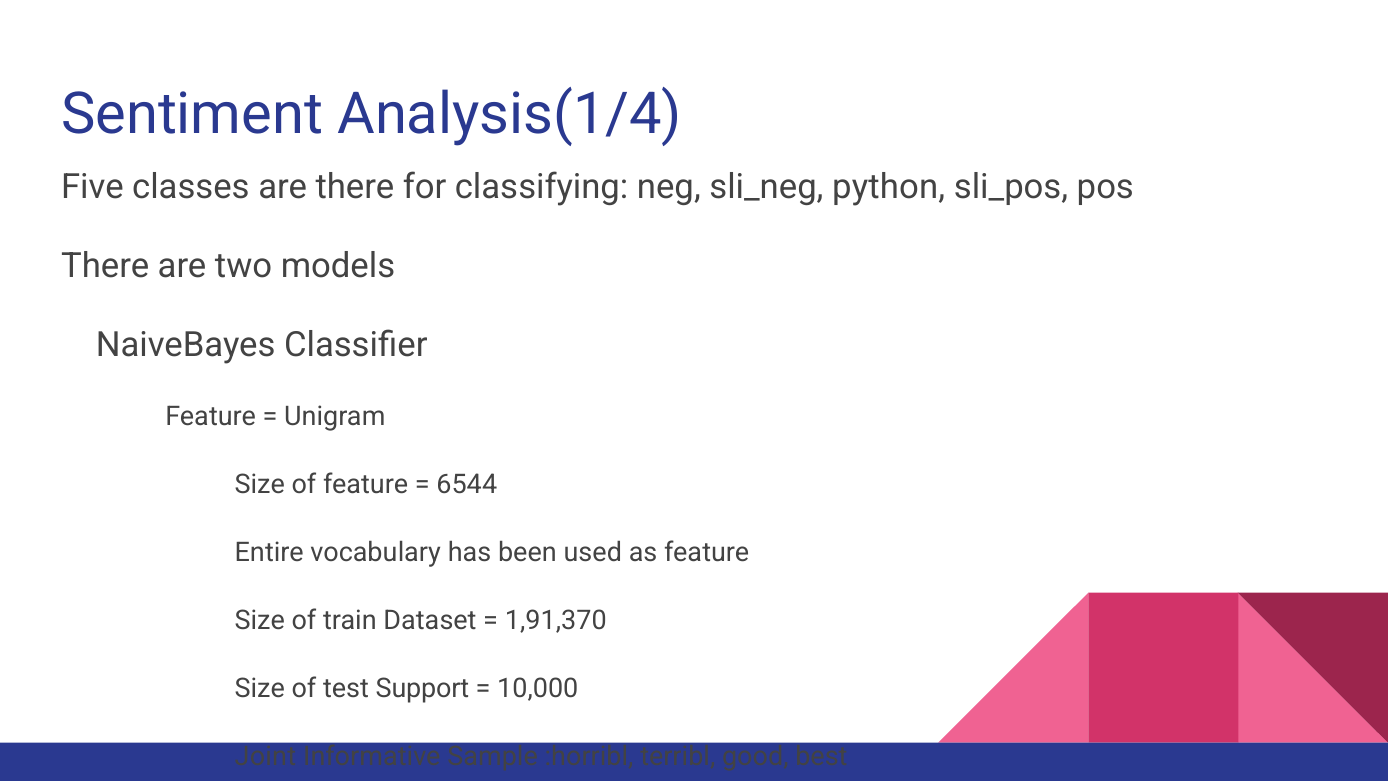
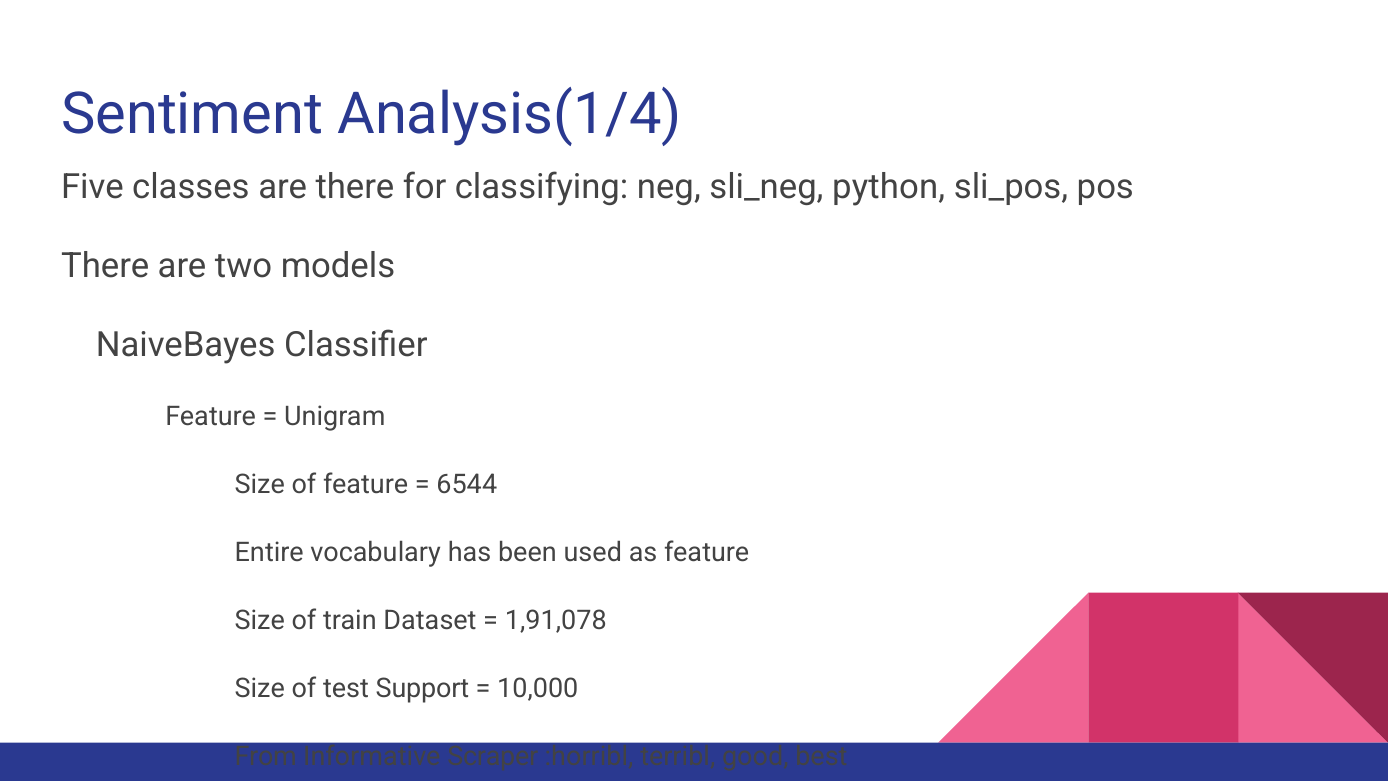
1,91,370: 1,91,370 -> 1,91,078 (556, 621)
Joint: Joint -> From (266, 757)
Sample: Sample -> Scraper (493, 757)
